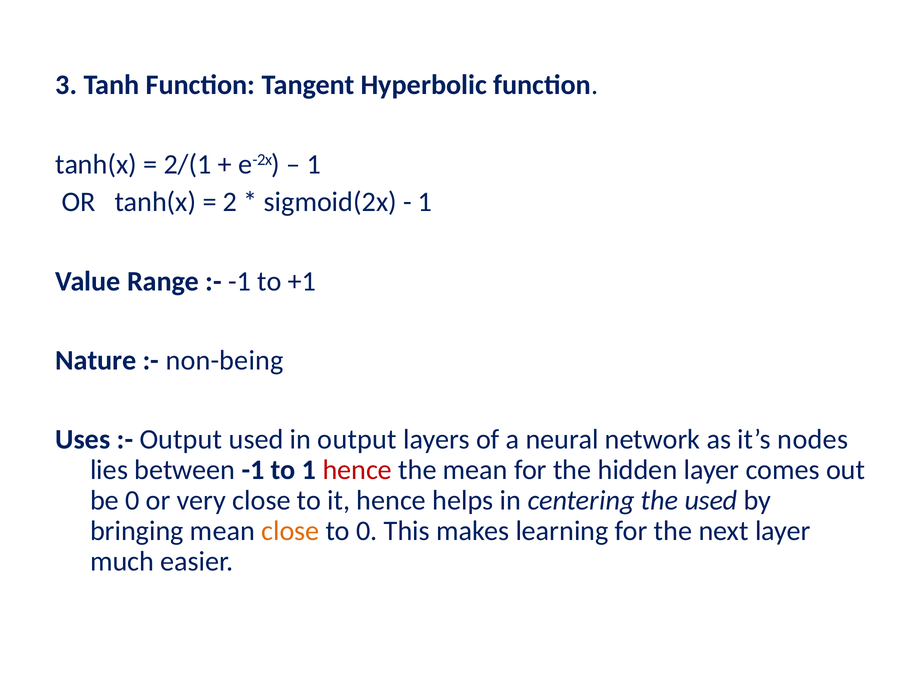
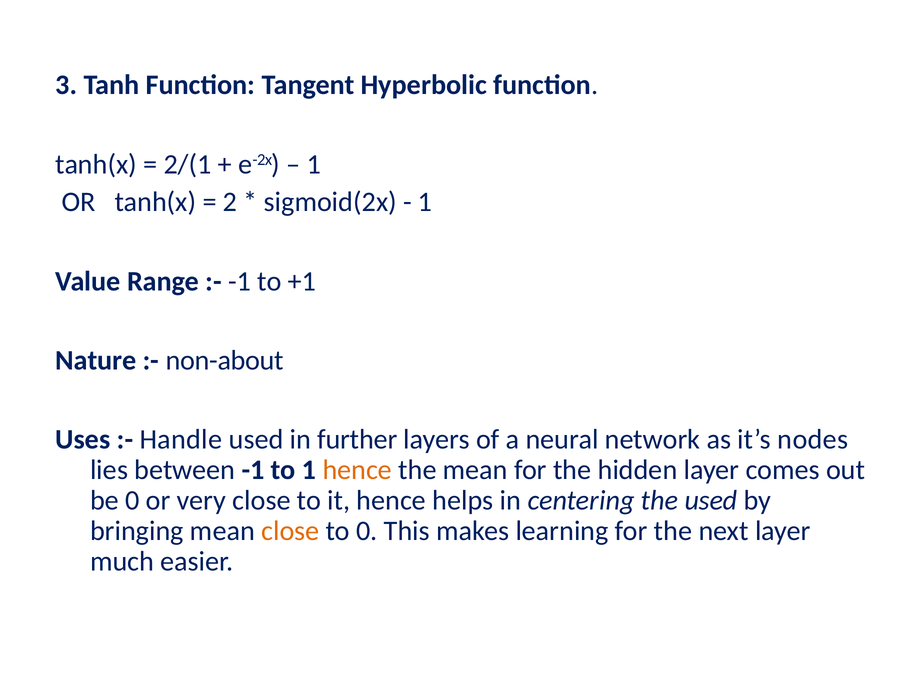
non-being: non-being -> non-about (225, 360)
Output: Output -> Handle (181, 439)
in output: output -> further (357, 439)
hence colour: red -> orange (357, 470)
